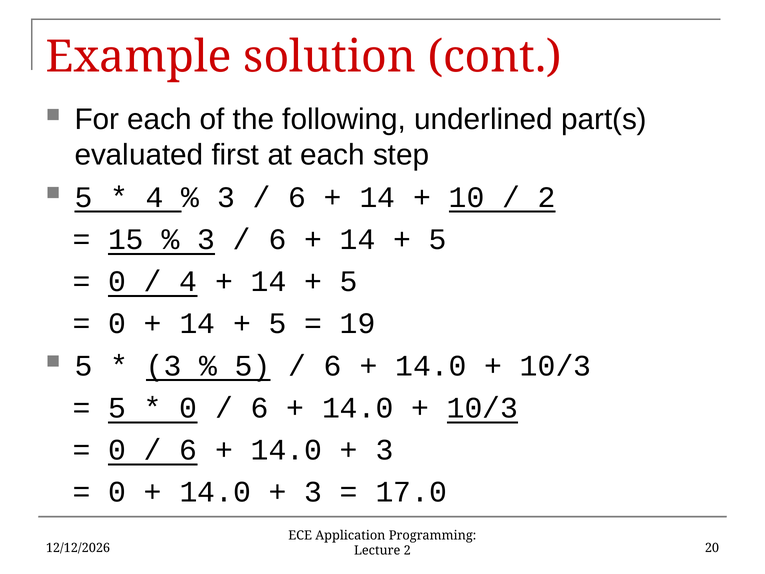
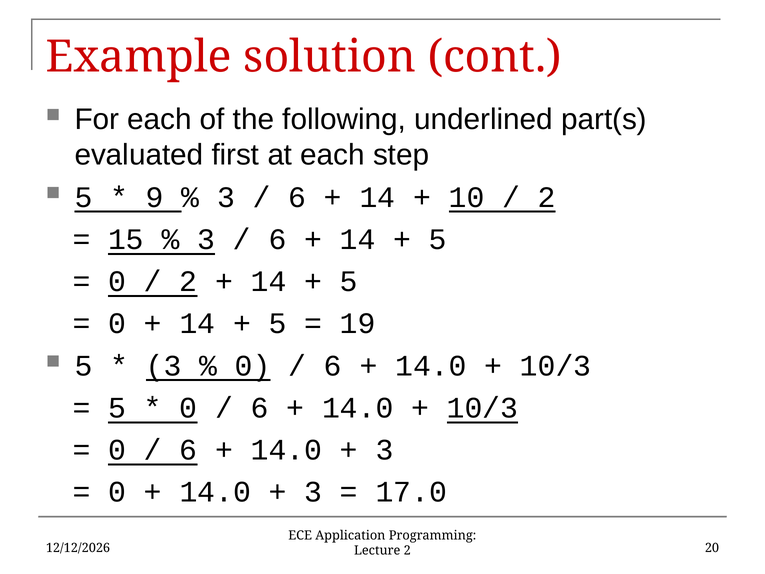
4: 4 -> 9 (155, 197)
4: 4 -> 2 (188, 281)
5: 5 -> 0 (253, 366)
